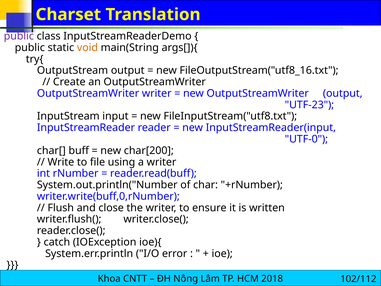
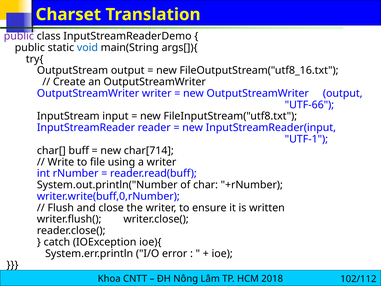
void colour: orange -> blue (87, 48)
UTF-23: UTF-23 -> UTF-66 (309, 105)
UTF-0: UTF-0 -> UTF-1 (306, 139)
char[200: char[200 -> char[714 (149, 150)
